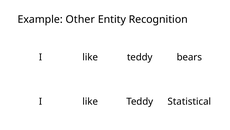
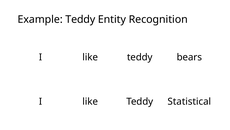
Example Other: Other -> Teddy (80, 19)
